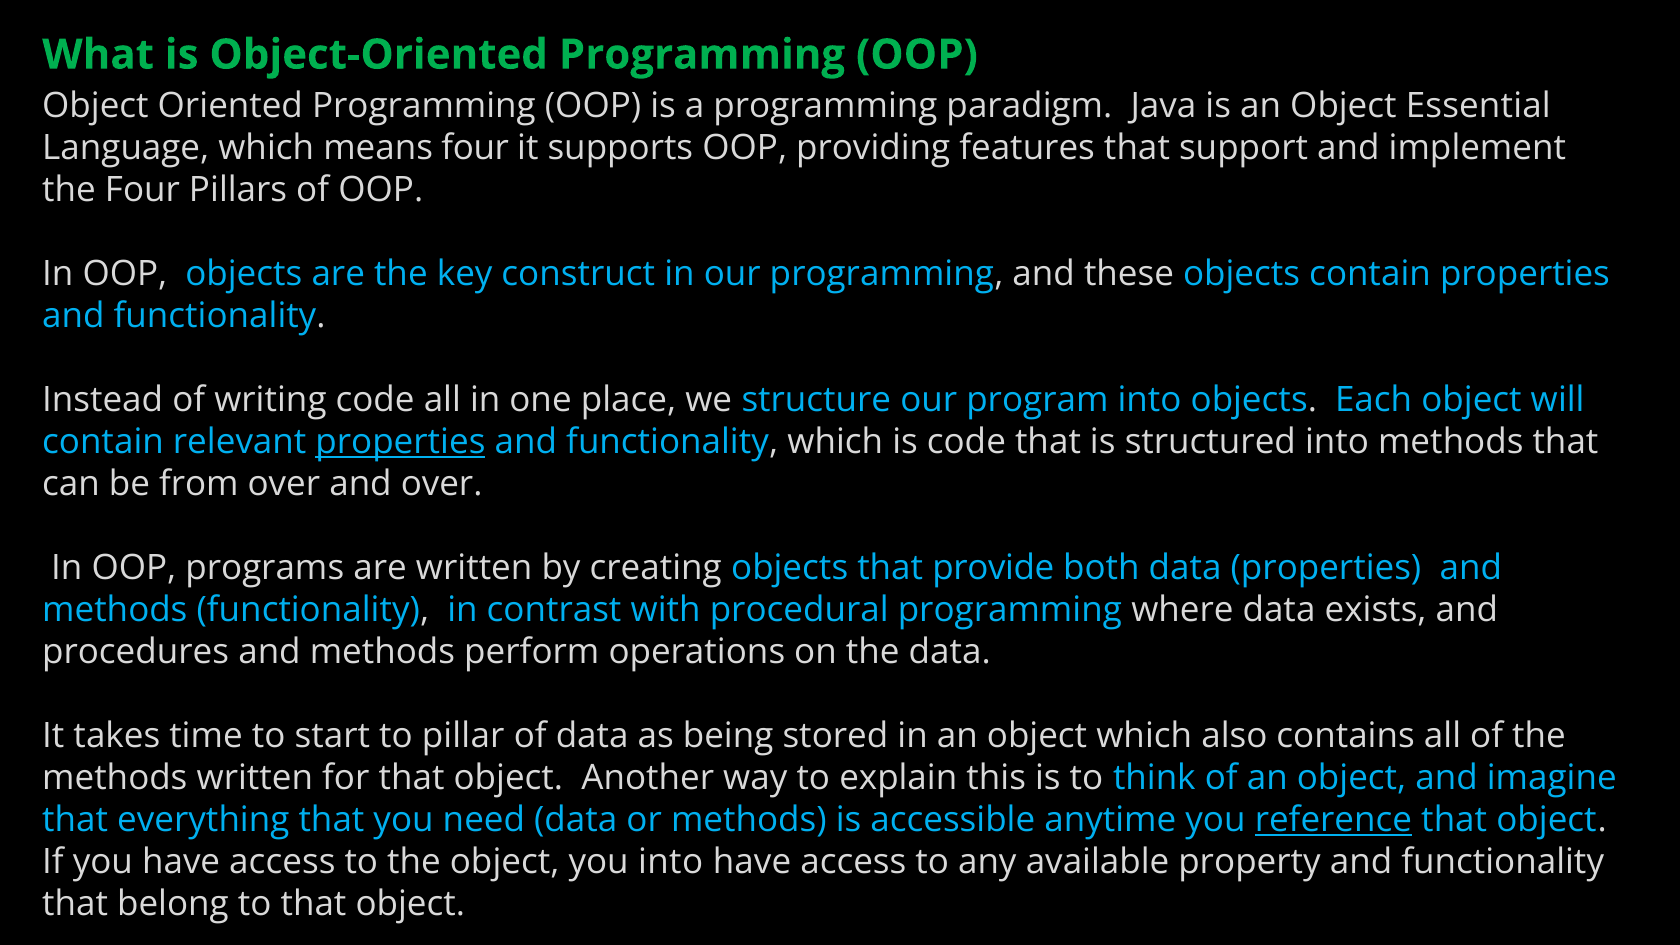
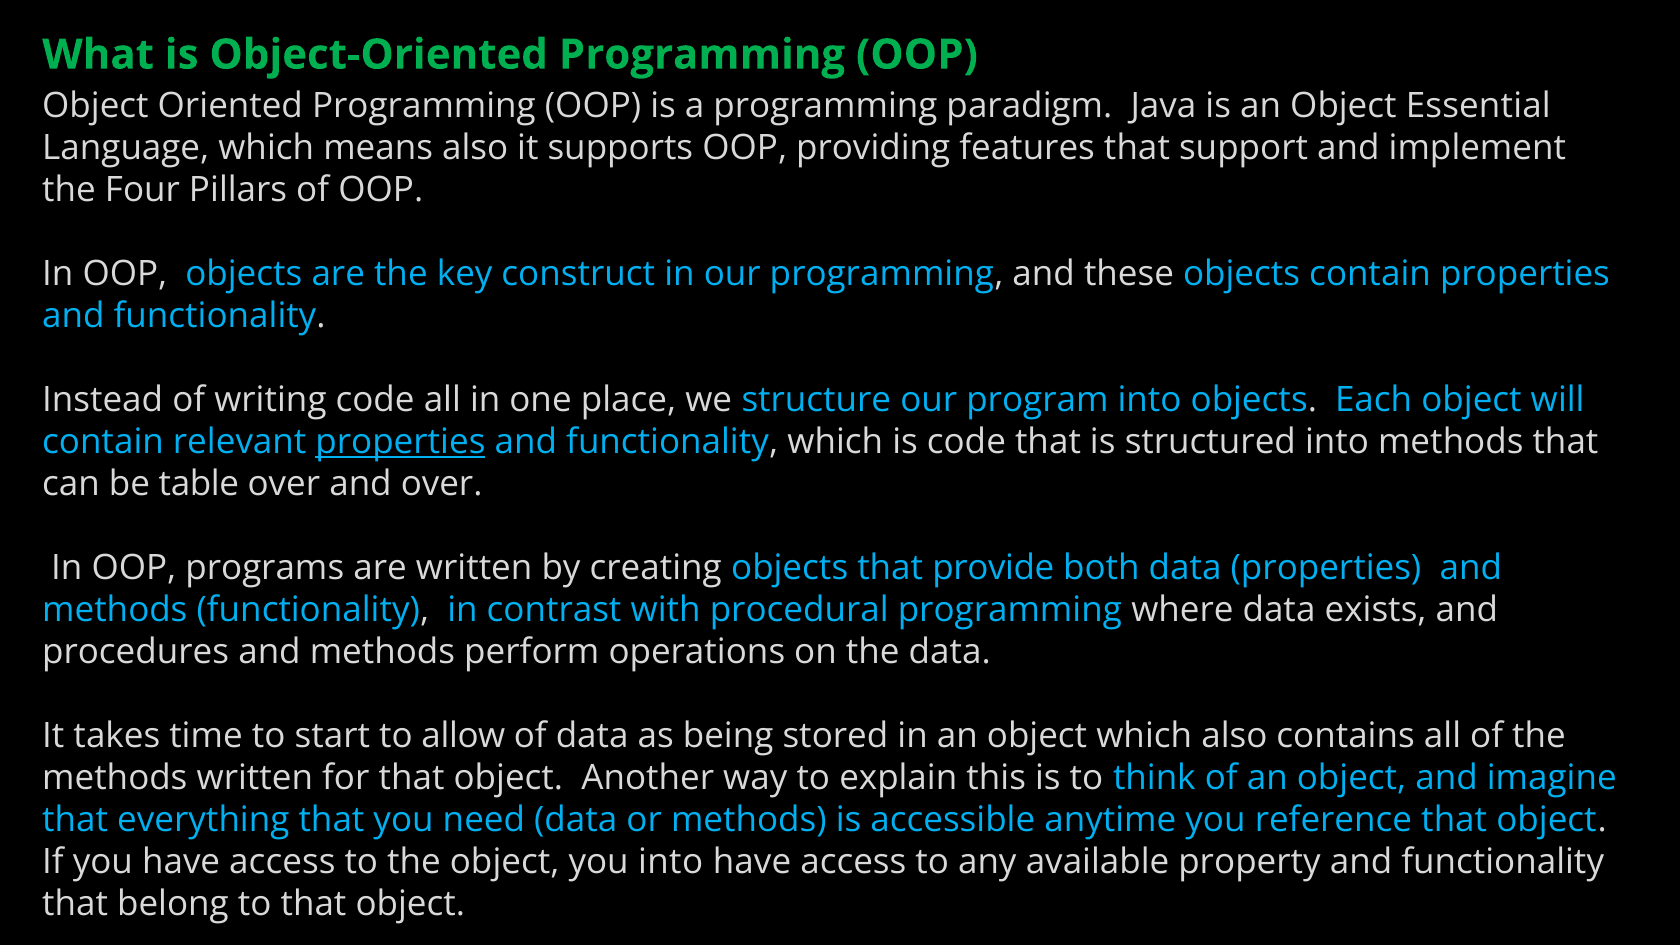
means four: four -> also (475, 148)
from: from -> table (199, 484)
pillar: pillar -> allow (463, 736)
reference underline: present -> none (1333, 820)
